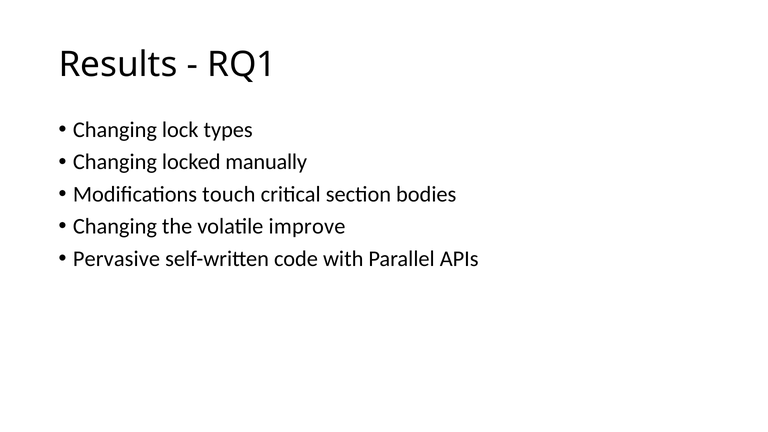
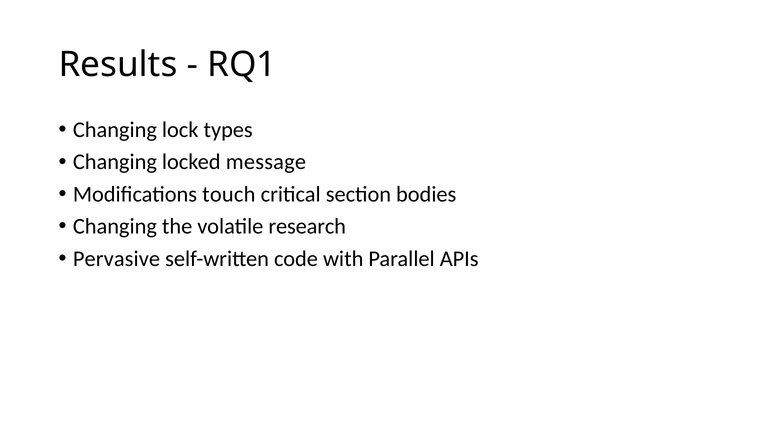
manually: manually -> message (266, 162)
improve: improve -> research (307, 226)
